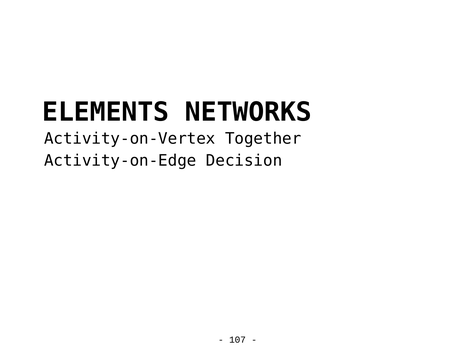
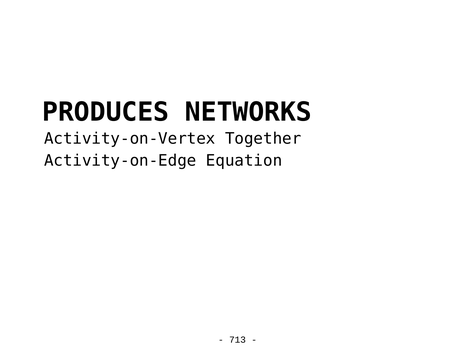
ELEMENTS: ELEMENTS -> PRODUCES (106, 112)
Decision: Decision -> Equation (244, 161)
107: 107 -> 713 (238, 340)
